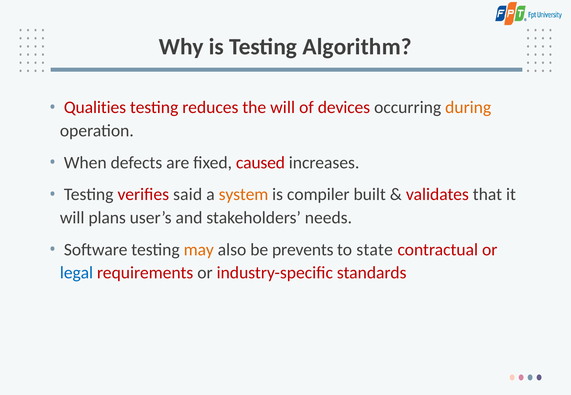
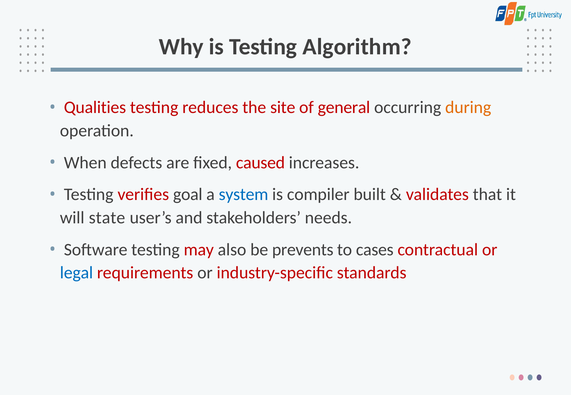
the will: will -> site (283, 108)
devices: devices -> general (344, 108)
said: said -> goal (188, 195)
system colour: orange -> blue (244, 195)
plans: plans -> state (107, 218)
may colour: orange -> red (199, 250)
state: state -> cases (375, 250)
